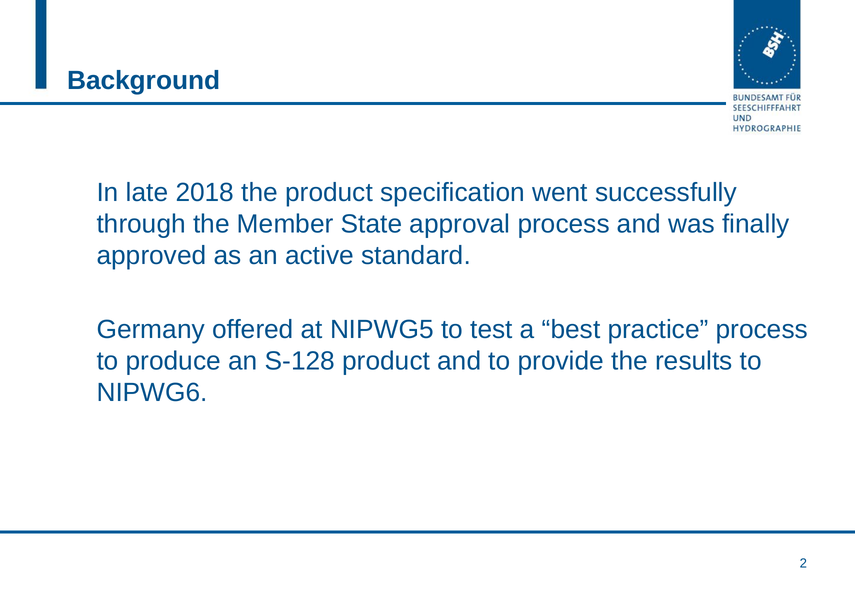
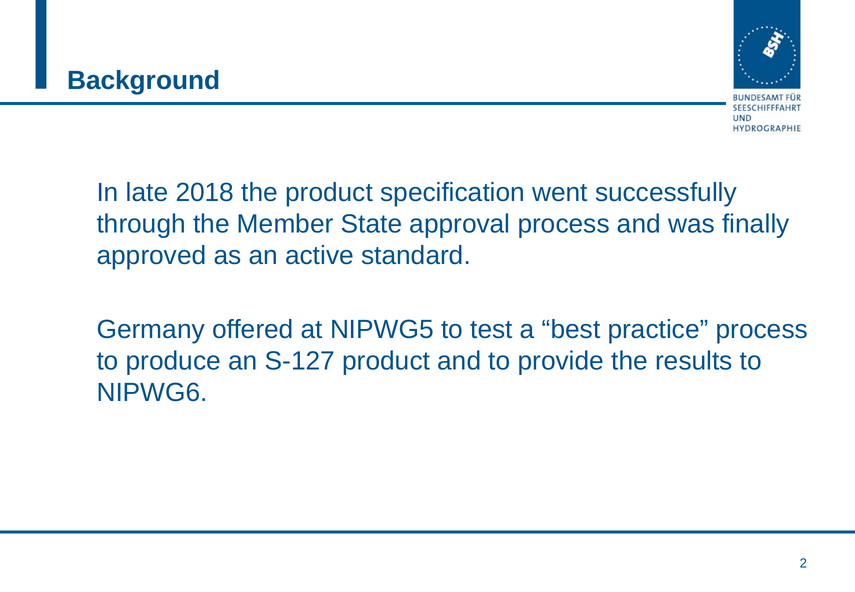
S-128: S-128 -> S-127 (300, 361)
